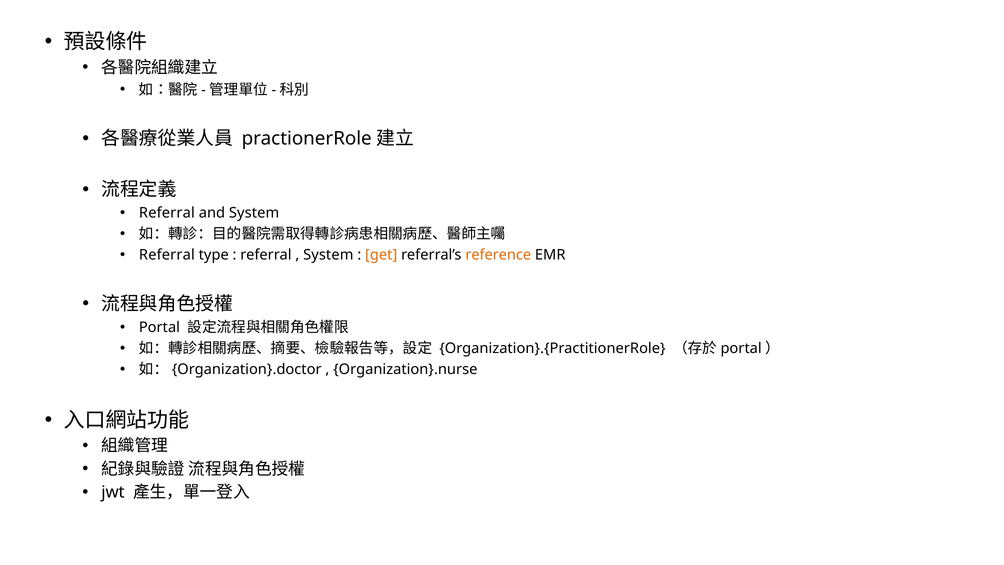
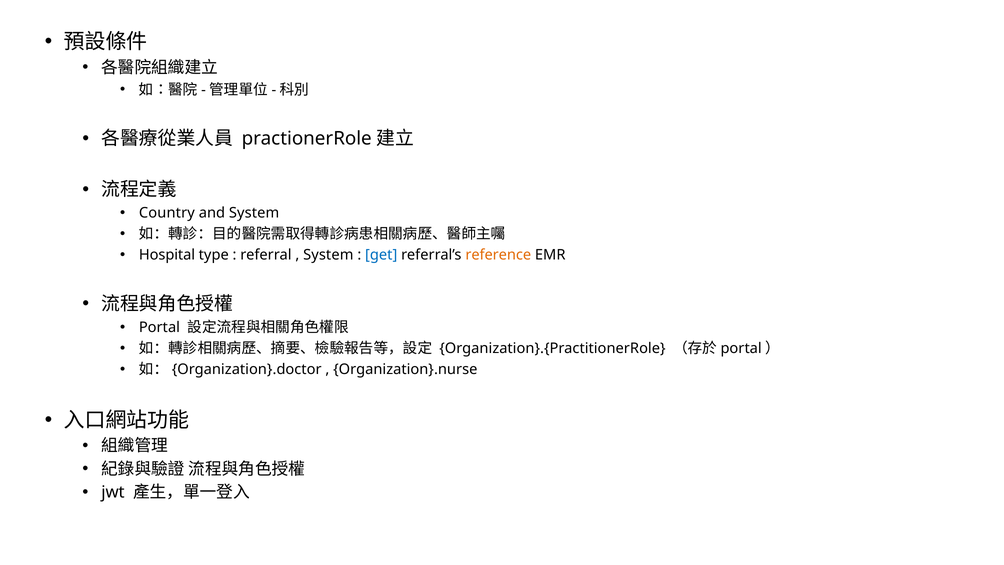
Referral: Referral -> Country (167, 213)
Referral: Referral -> Hospital (167, 255)
get colour: orange -> blue (381, 255)
